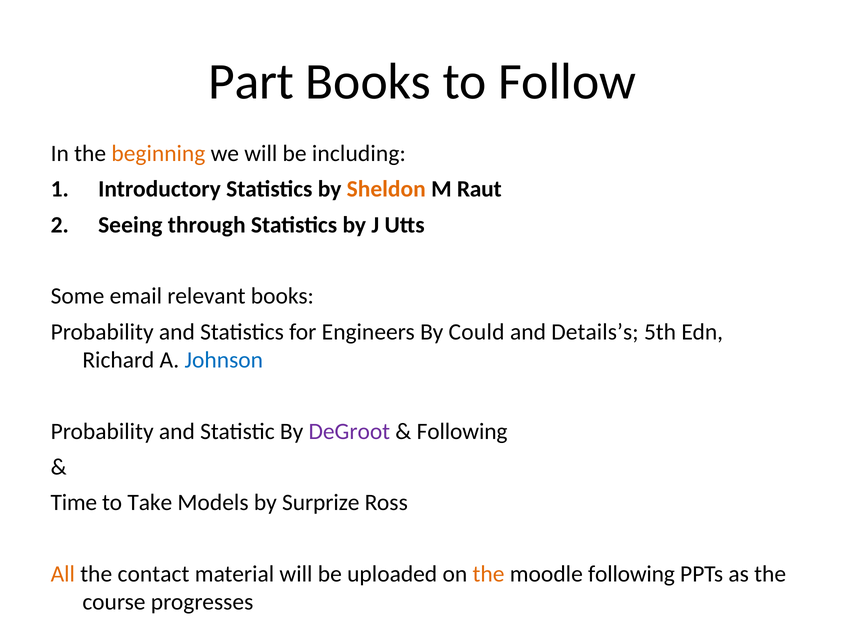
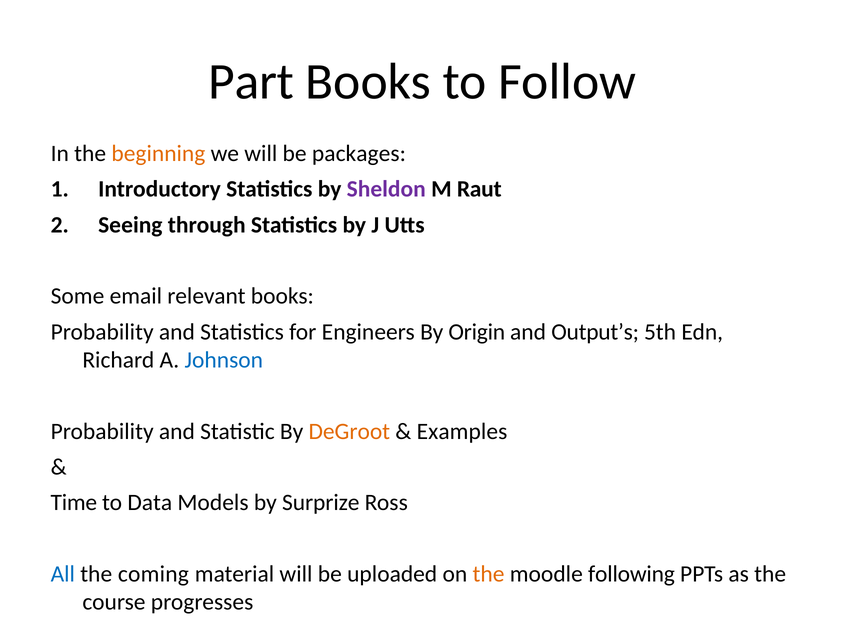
including: including -> packages (359, 154)
Sheldon colour: orange -> purple (386, 189)
Could: Could -> Origin (477, 332)
Details’s: Details’s -> Output’s (595, 332)
DeGroot colour: purple -> orange (349, 432)
Following: Following -> Examples (462, 432)
Take: Take -> Data (150, 503)
All colour: orange -> blue (63, 575)
contact: contact -> coming (153, 575)
